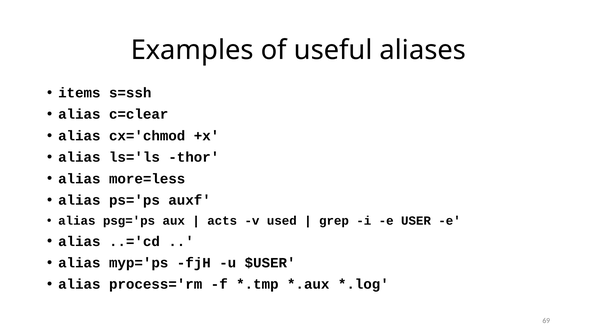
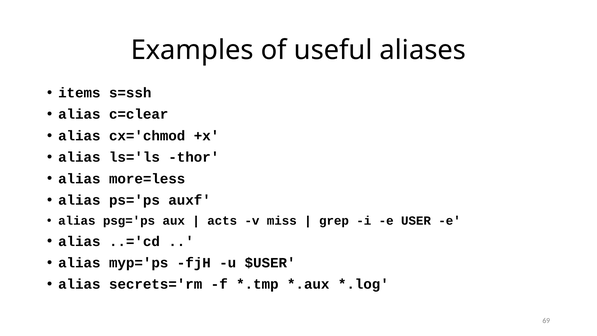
used: used -> miss (282, 221)
process='rm: process='rm -> secrets='rm (156, 284)
